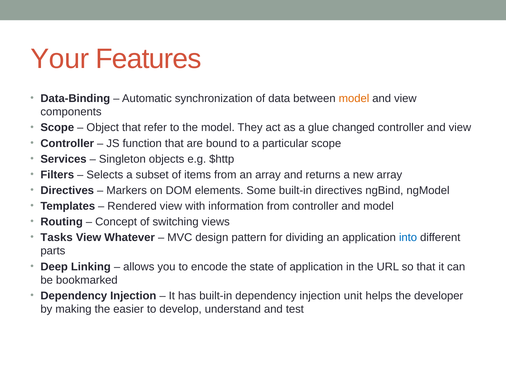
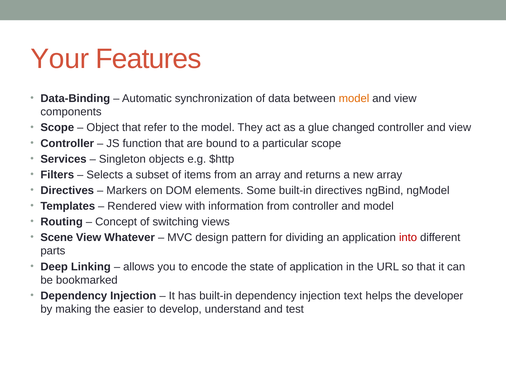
Tasks: Tasks -> Scene (57, 238)
into colour: blue -> red (408, 238)
unit: unit -> text (353, 296)
